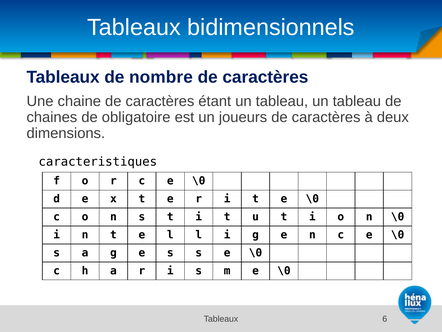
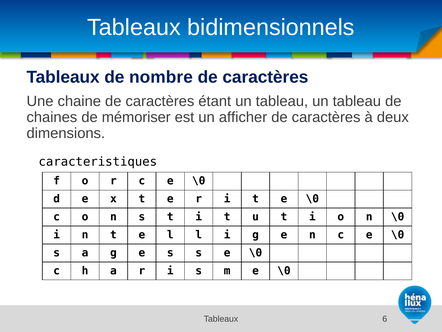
obligatoire: obligatoire -> mémoriser (136, 117)
joueurs: joueurs -> afficher (243, 117)
